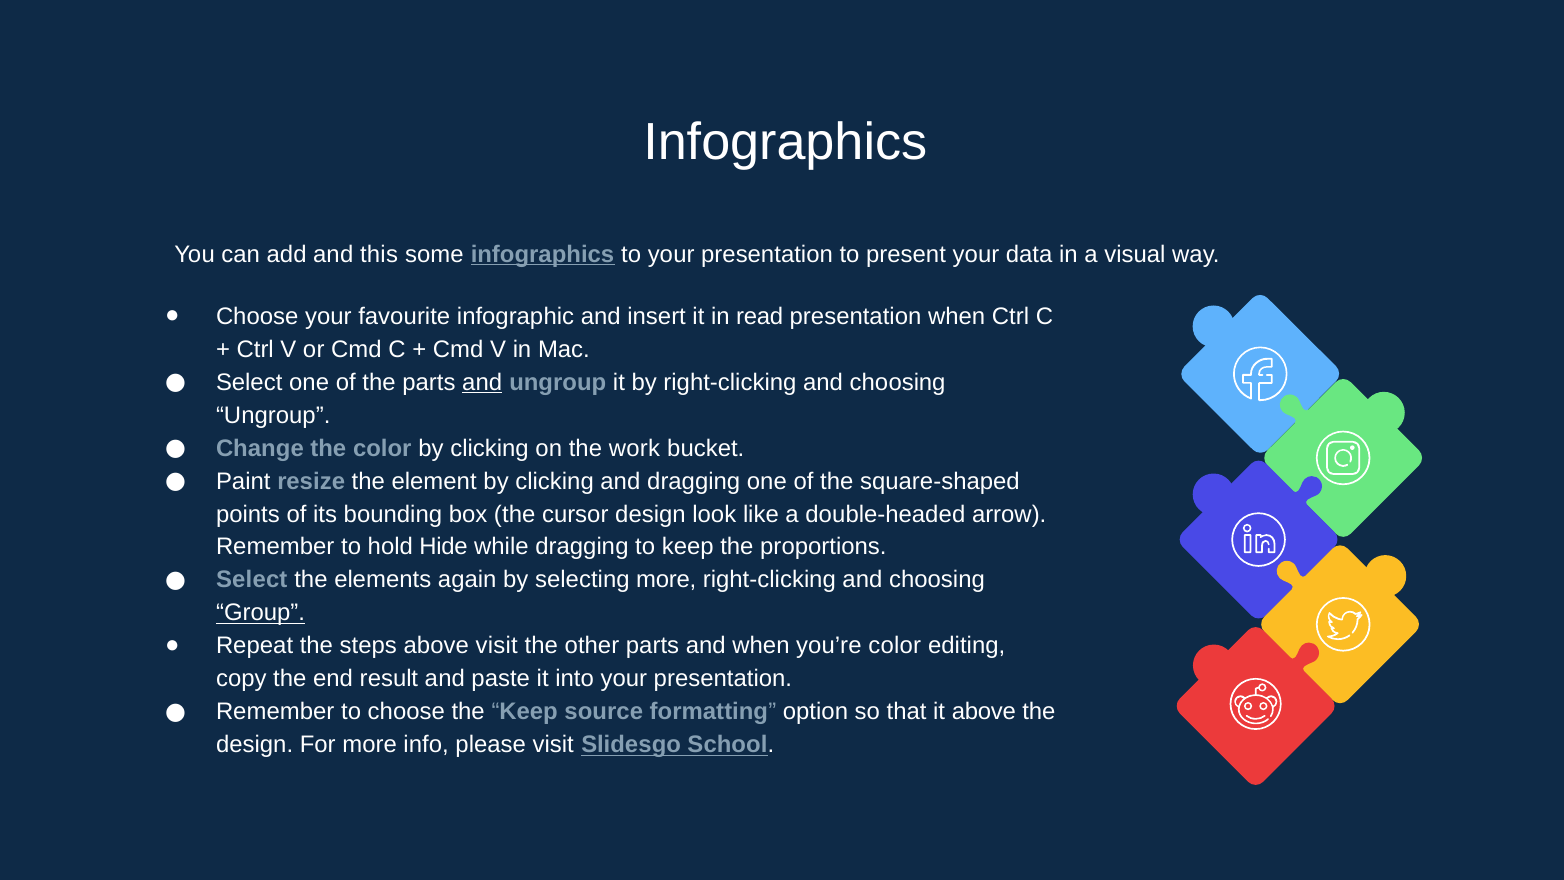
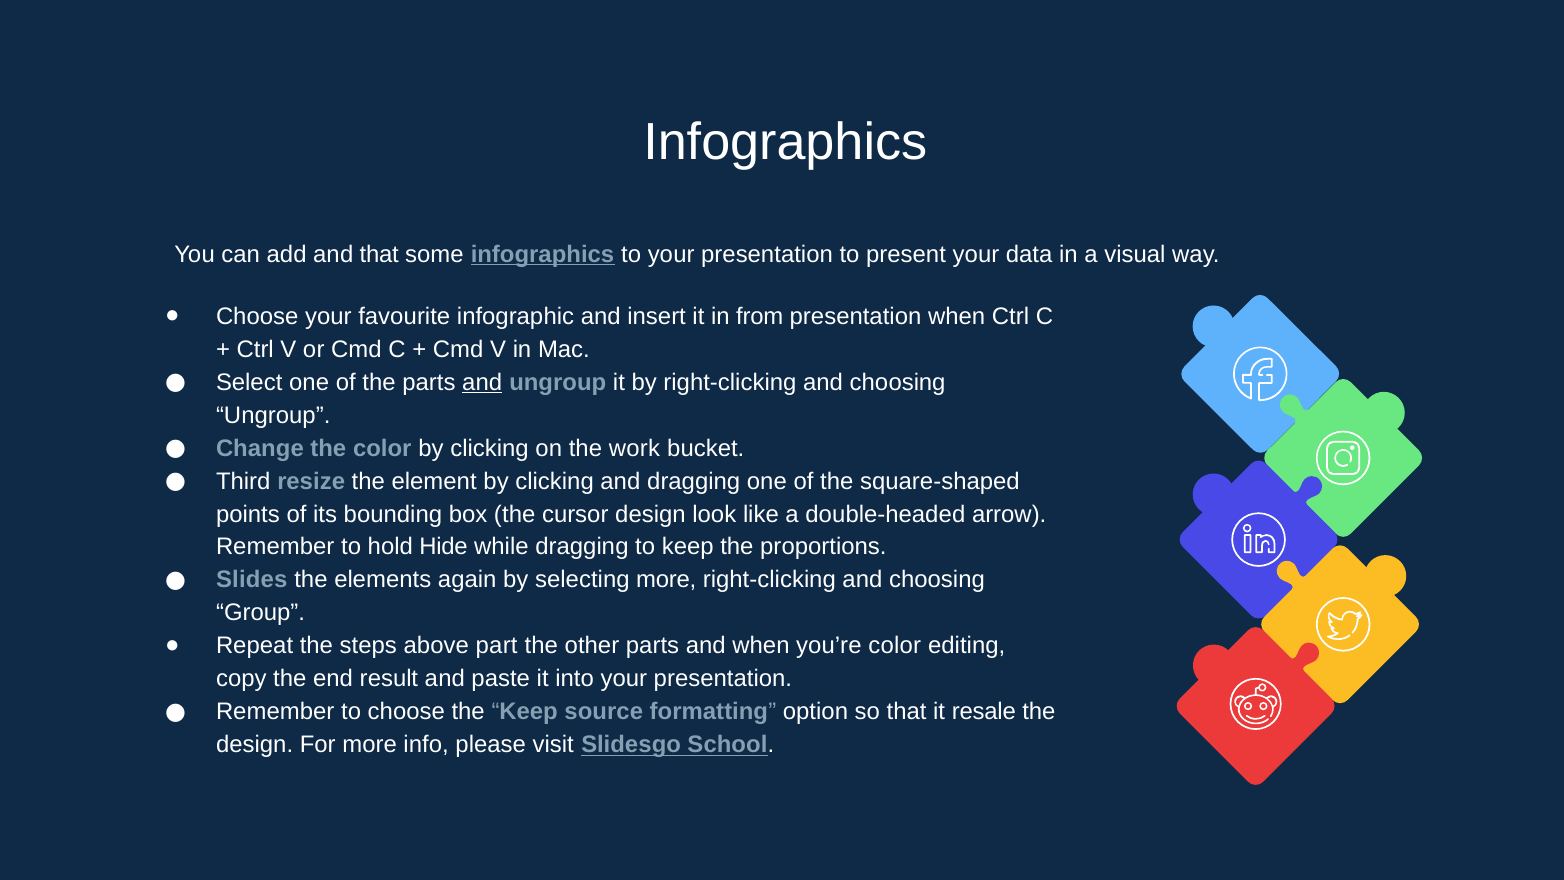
and this: this -> that (379, 254)
read: read -> from (760, 316)
Paint: Paint -> Third (243, 481)
Select: Select -> Slides (252, 580)
Group underline: present -> none (261, 613)
above visit: visit -> part (497, 646)
it above: above -> resale (984, 712)
